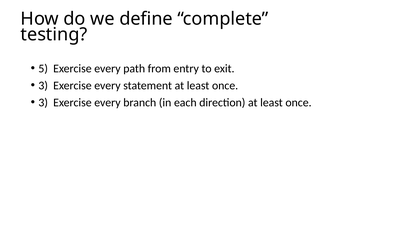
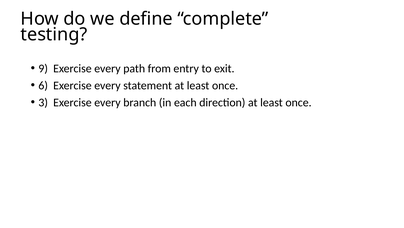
5: 5 -> 9 (43, 68)
3: 3 -> 6 (43, 85)
